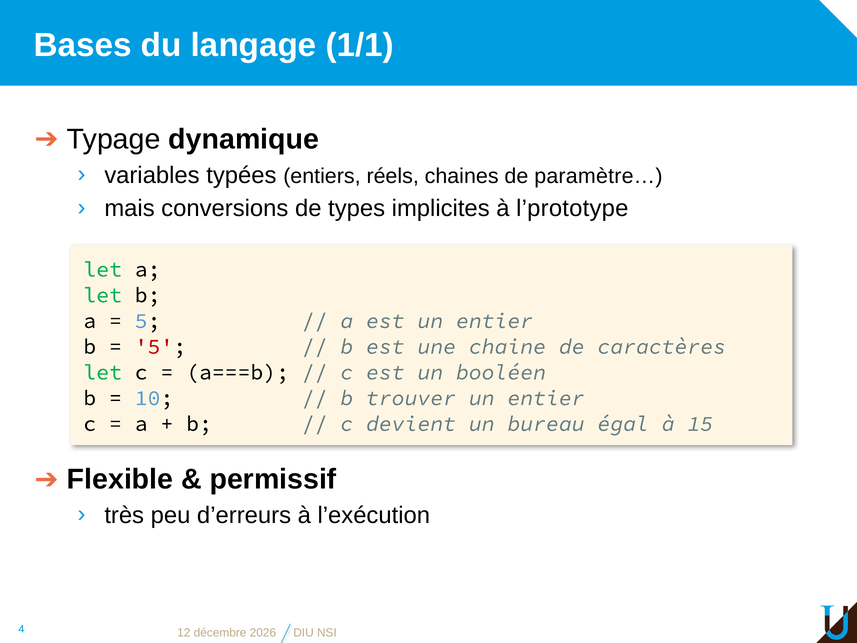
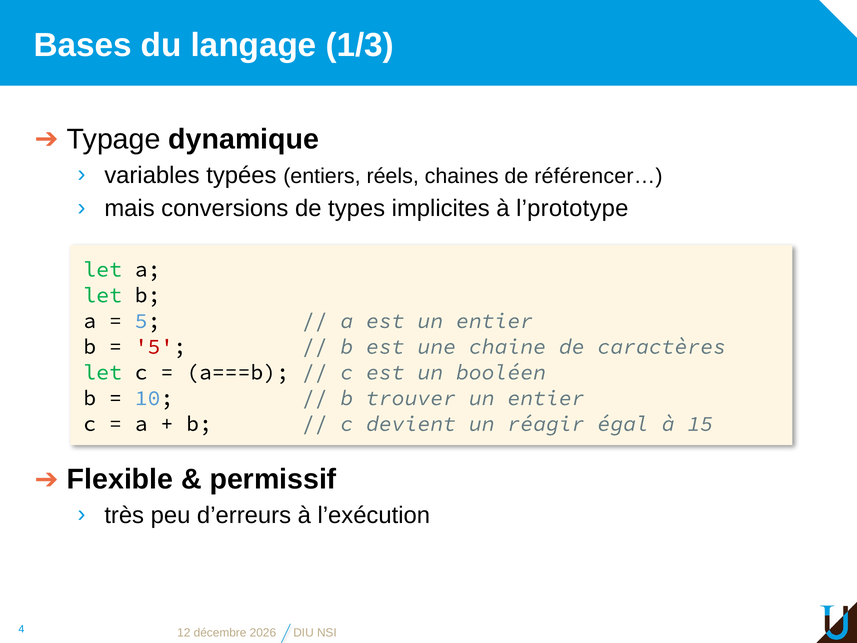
1/1: 1/1 -> 1/3 (360, 45)
paramètre…: paramètre… -> référencer… (598, 176)
bureau: bureau -> réagir (546, 424)
